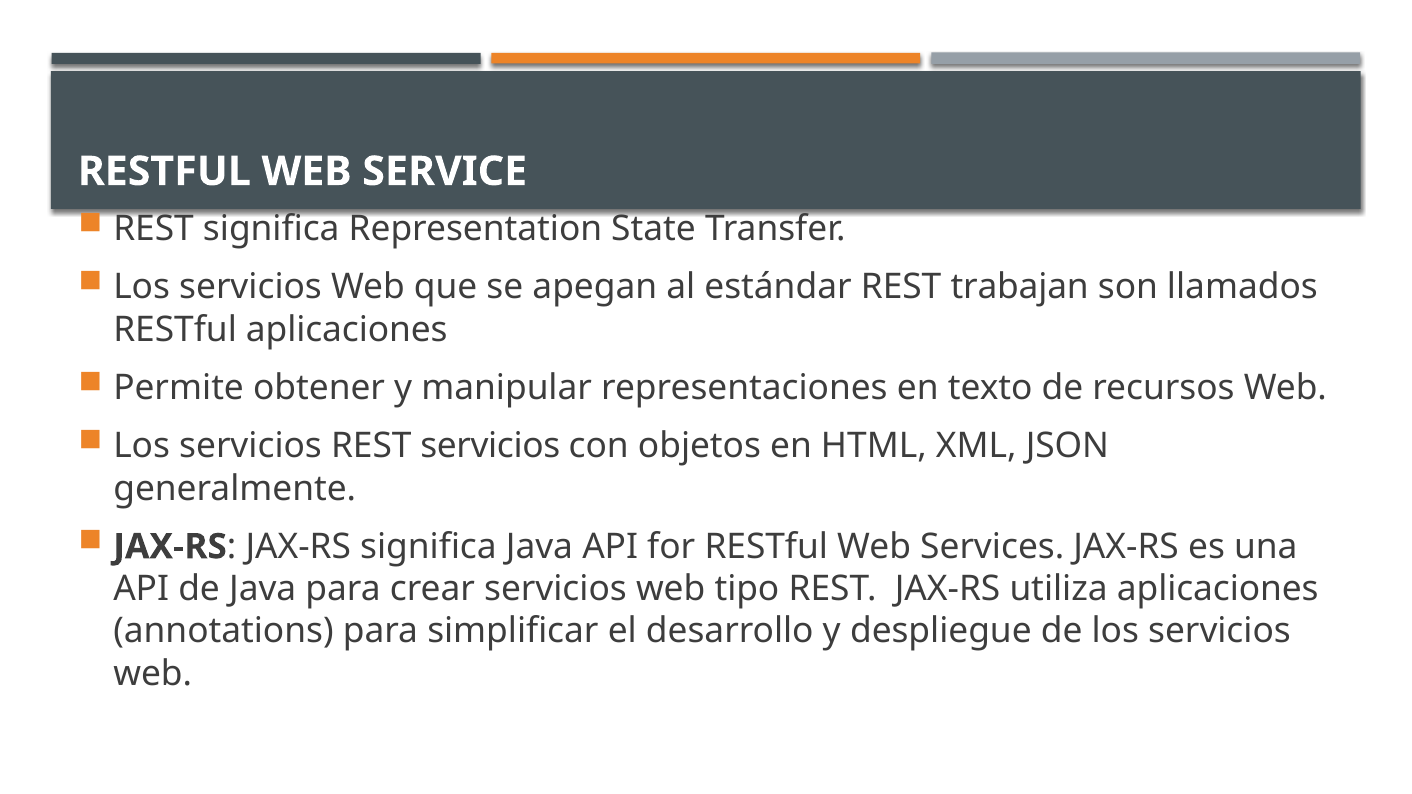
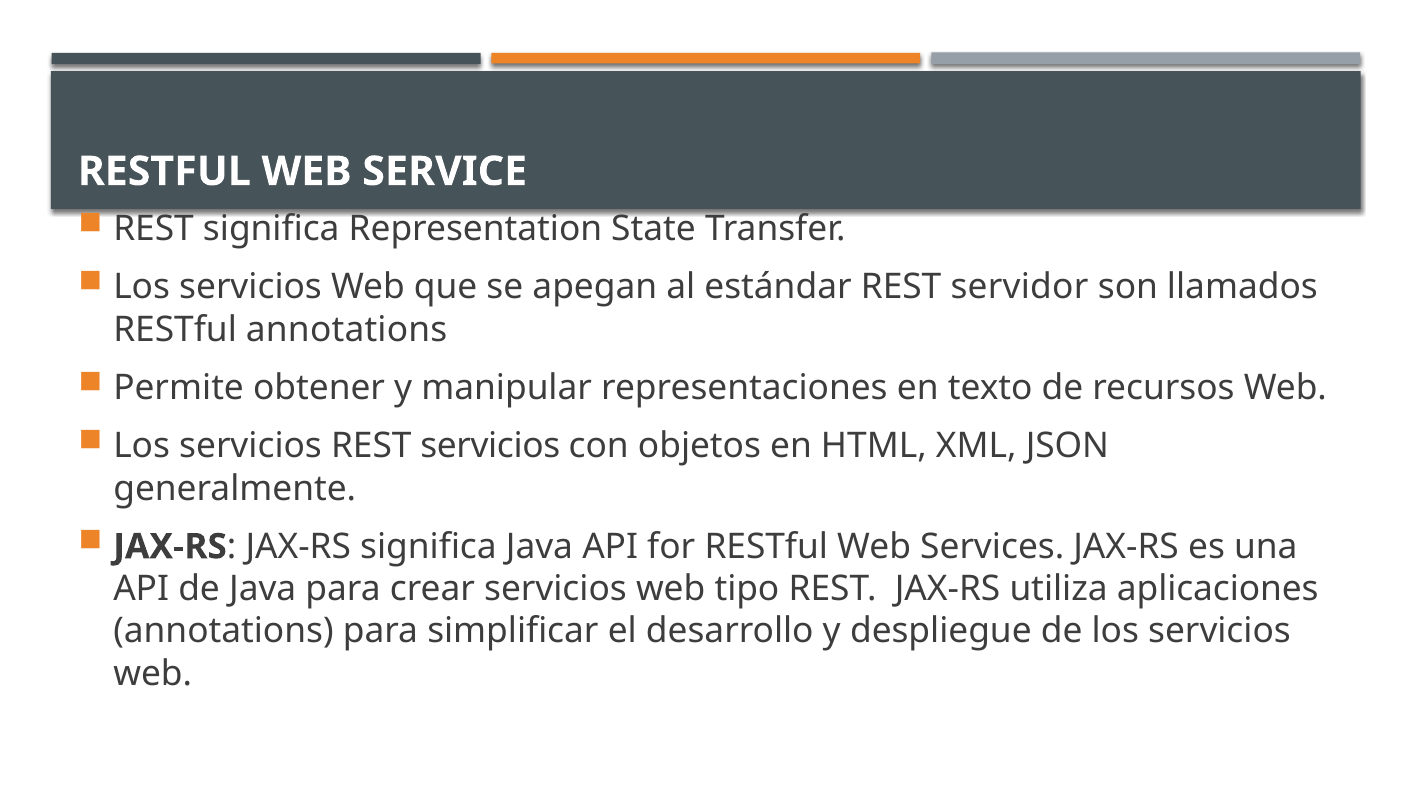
trabajan: trabajan -> servidor (1019, 287)
RESTful aplicaciones: aplicaciones -> annotations (347, 330)
